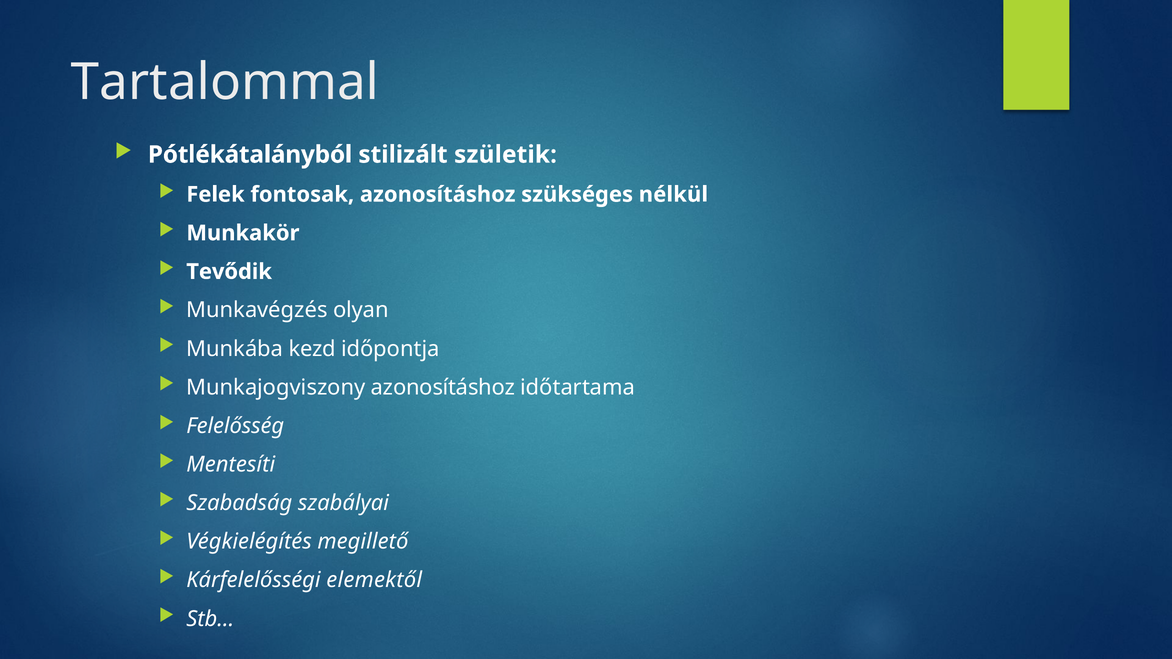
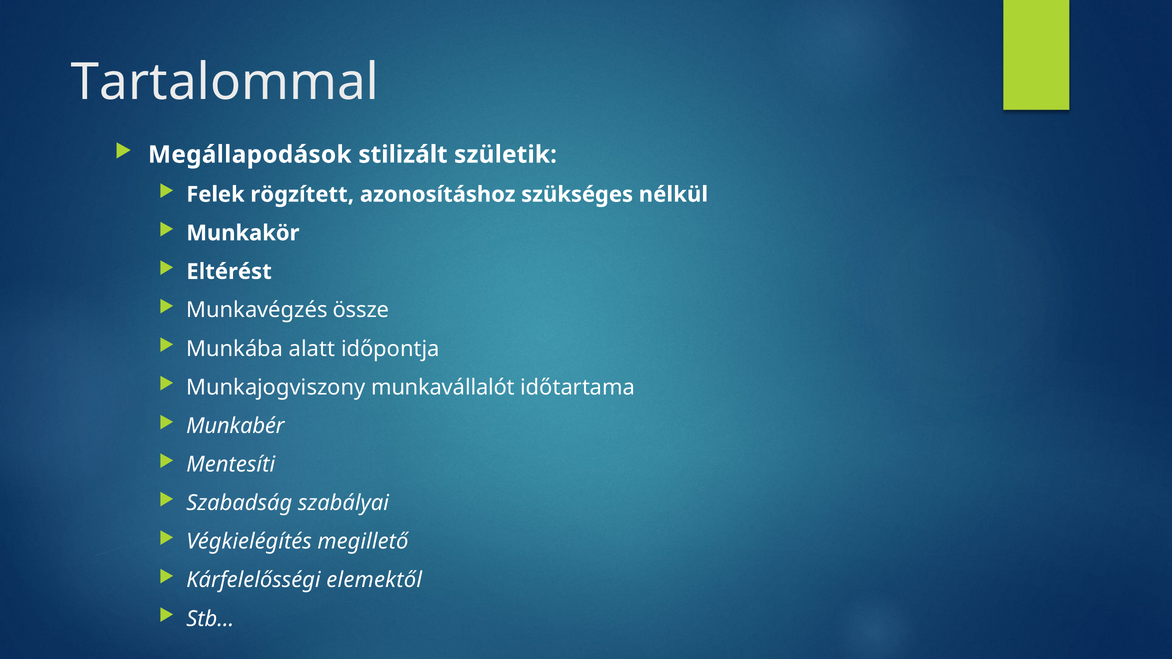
Pótlékátalányból: Pótlékátalányból -> Megállapodások (250, 155)
fontosak: fontosak -> rögzített (302, 195)
Tevődik: Tevődik -> Eltérést (229, 272)
olyan: olyan -> össze (361, 310)
kezd: kezd -> alatt (312, 349)
Munkajogviszony azonosításhoz: azonosításhoz -> munkavállalót (443, 387)
Felelősség: Felelősség -> Munkabér (235, 426)
